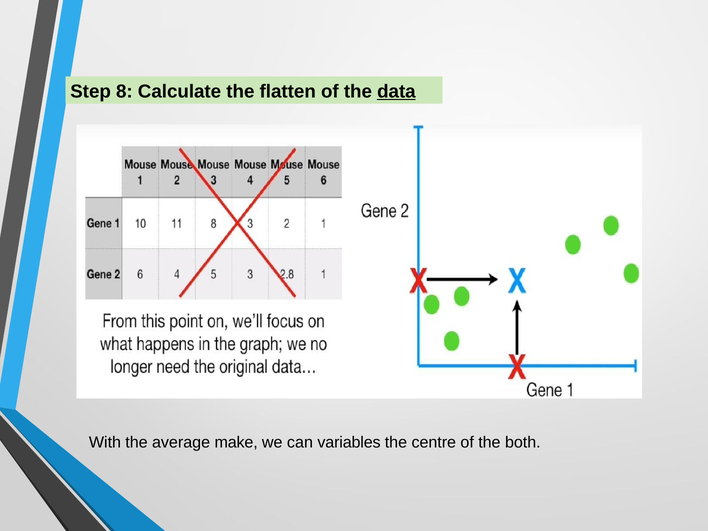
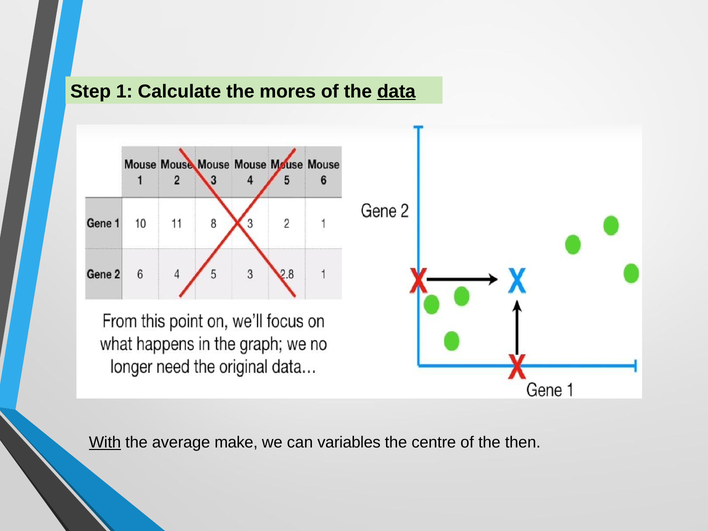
8: 8 -> 1 (124, 91)
flatten: flatten -> mores (288, 91)
With underline: none -> present (105, 442)
both: both -> then (523, 442)
